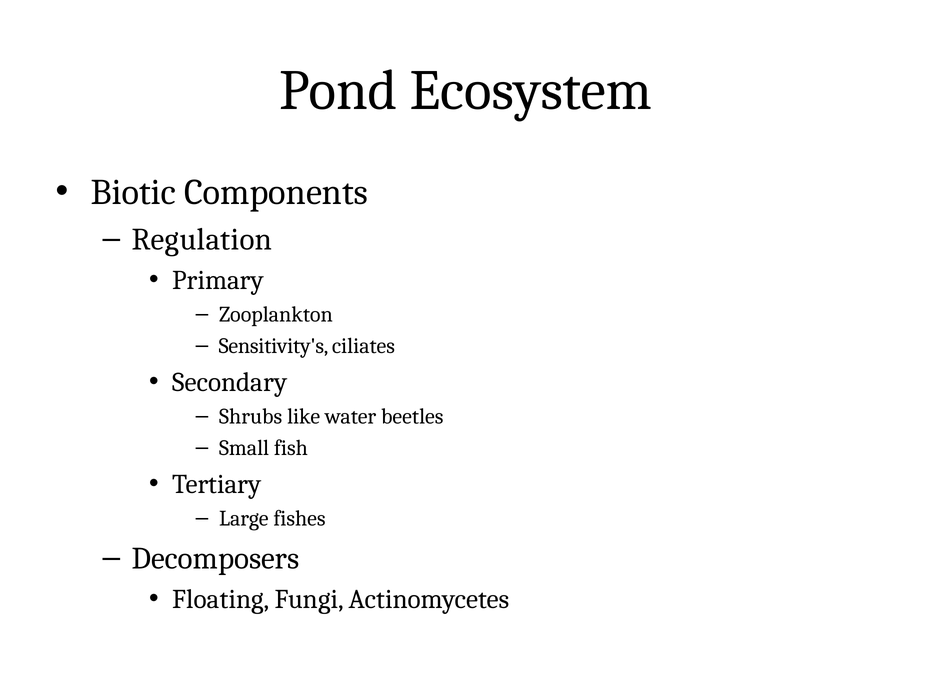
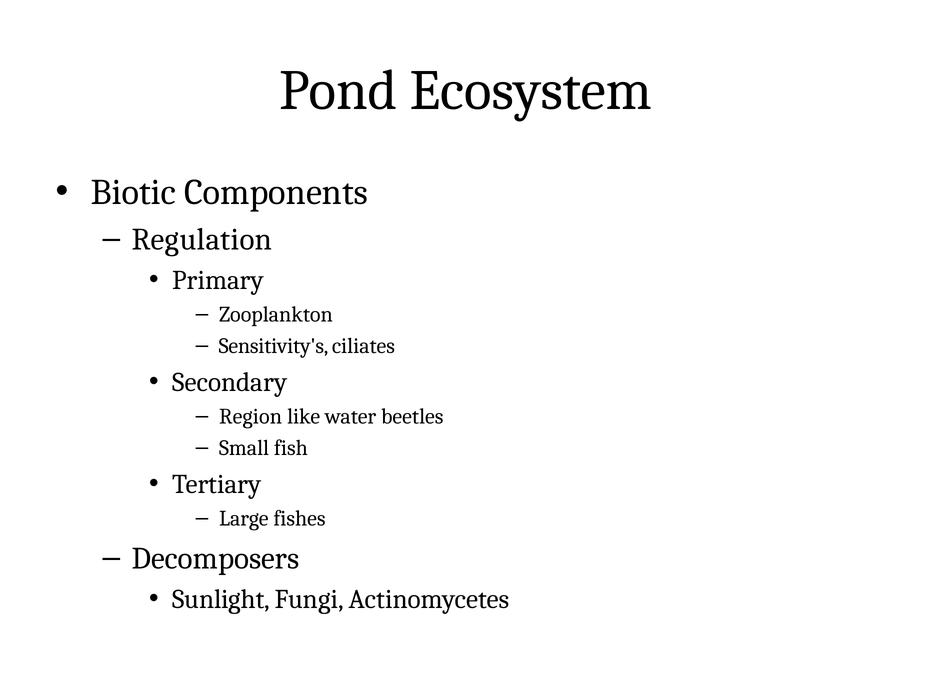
Shrubs: Shrubs -> Region (251, 417)
Floating: Floating -> Sunlight (221, 599)
